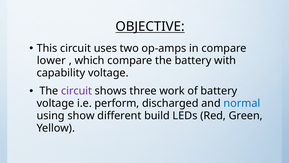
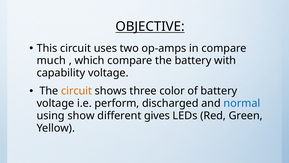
lower: lower -> much (51, 60)
circuit colour: purple -> orange (77, 91)
work: work -> color (172, 91)
build: build -> gives (157, 116)
